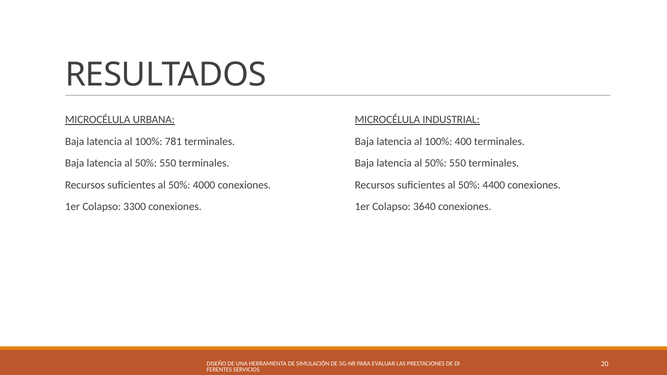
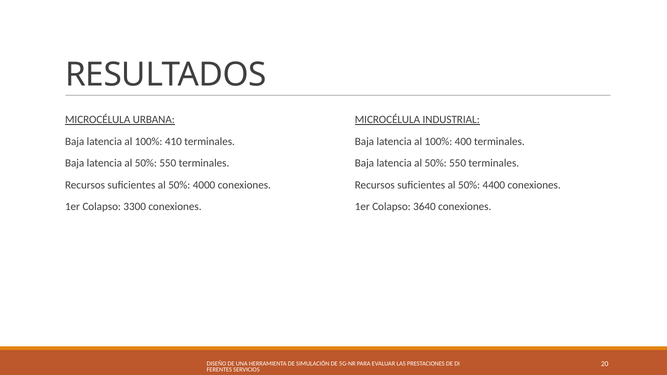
781: 781 -> 410 (173, 142)
